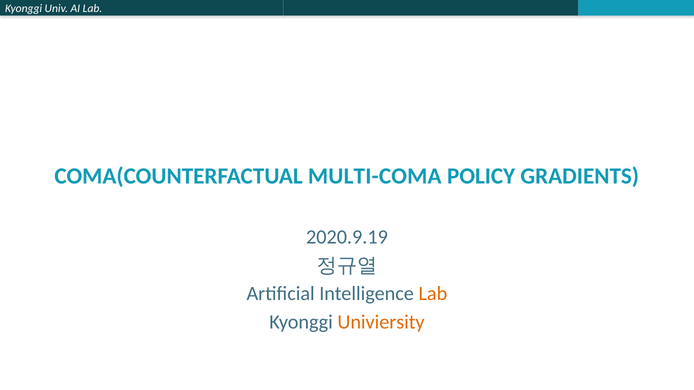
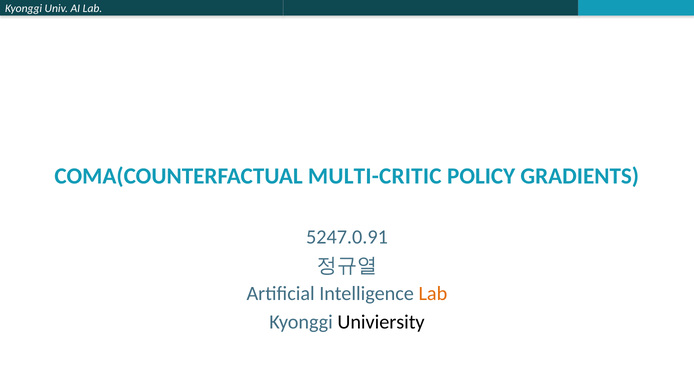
MULTI-COMA: MULTI-COMA -> MULTI-CRITIC (375, 176)
2020.9.19: 2020.9.19 -> 5247.0.91 (347, 237)
Univiersity colour: orange -> black (381, 322)
